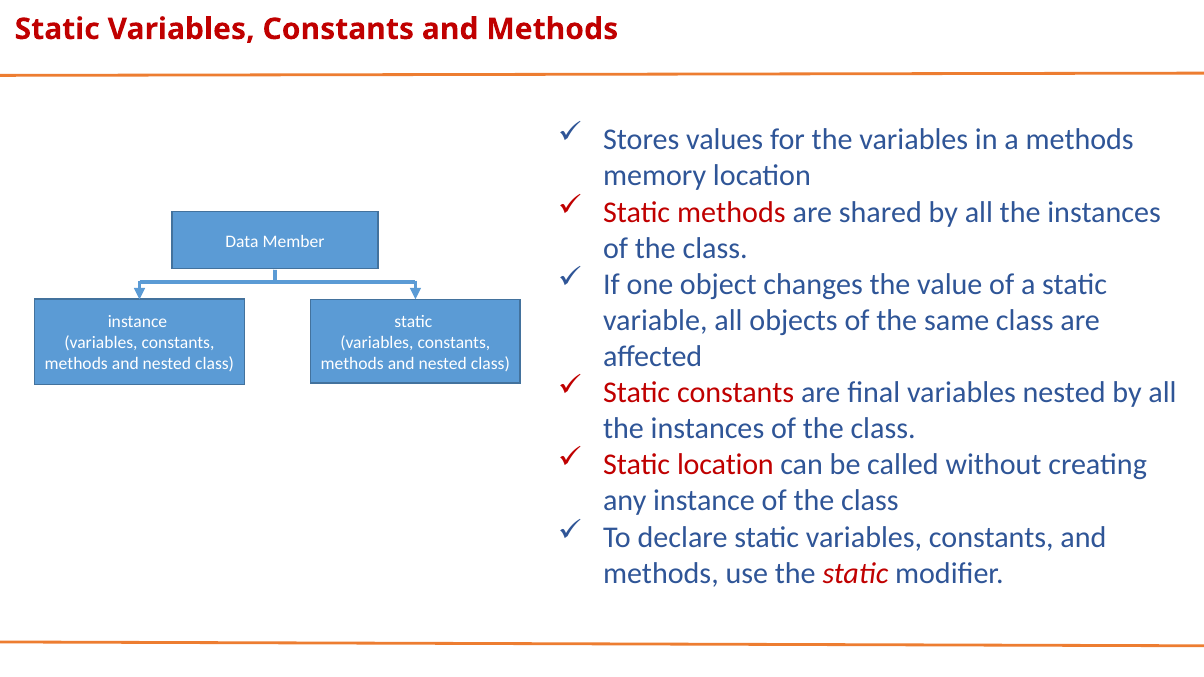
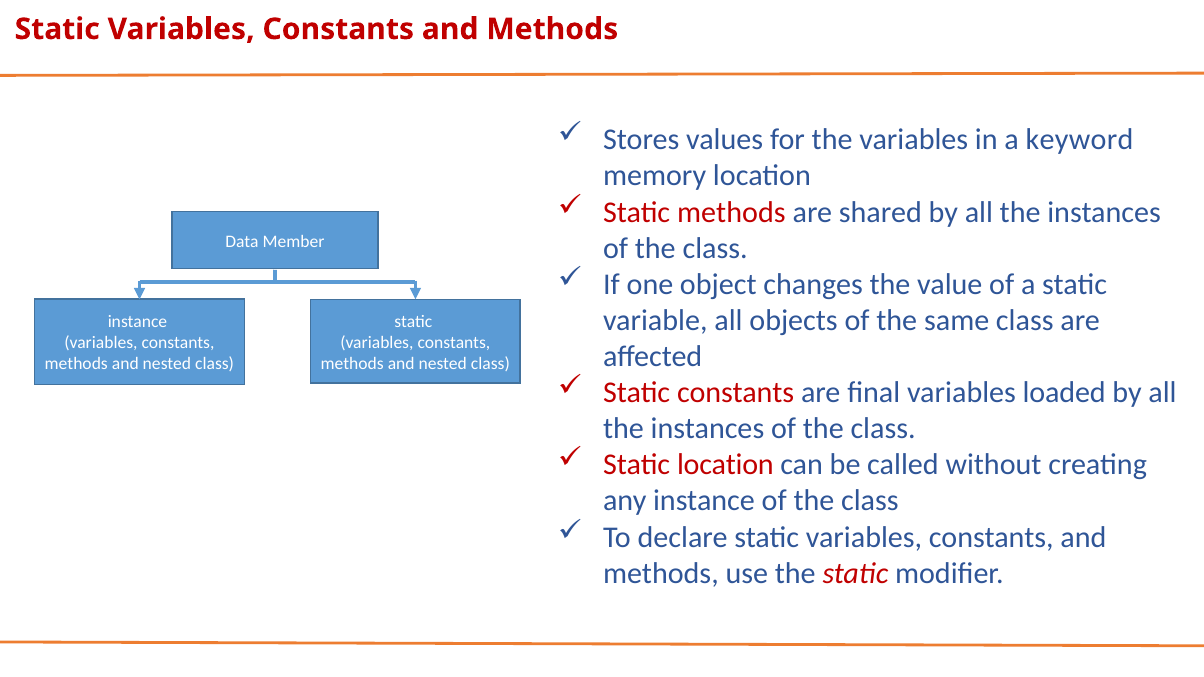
a methods: methods -> keyword (1080, 140)
variables nested: nested -> loaded (1064, 393)
